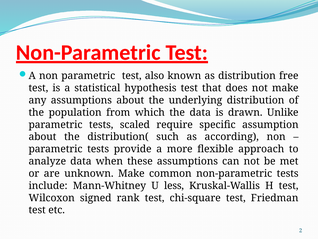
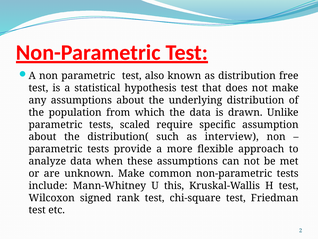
according: according -> interview (232, 137)
less: less -> this (174, 185)
